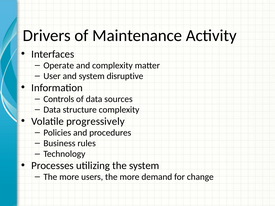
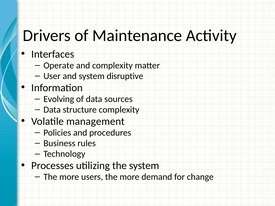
Controls: Controls -> Evolving (59, 99)
progressively: progressively -> management (95, 121)
